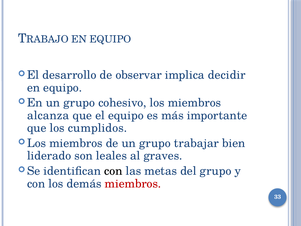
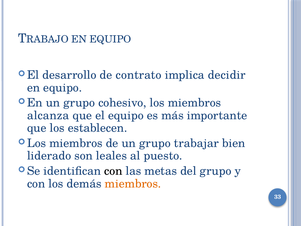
observar: observar -> contrato (139, 75)
cumplidos: cumplidos -> establecen (98, 128)
graves: graves -> puesto (163, 156)
miembros colour: red -> orange (133, 183)
